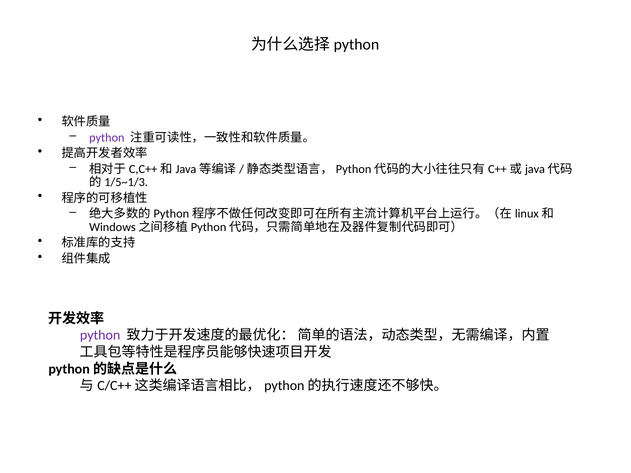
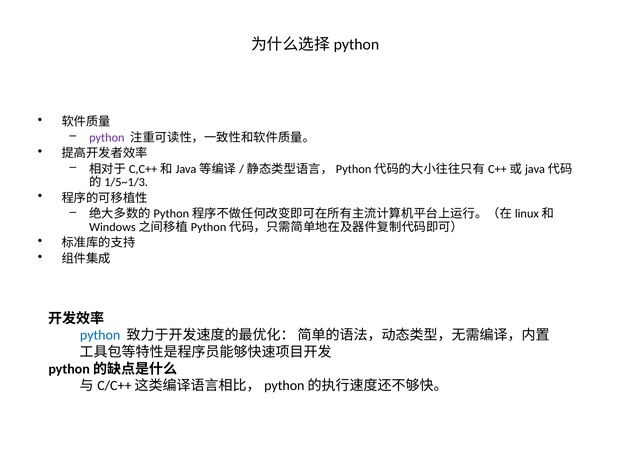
python colour: purple -> blue (100, 335)
